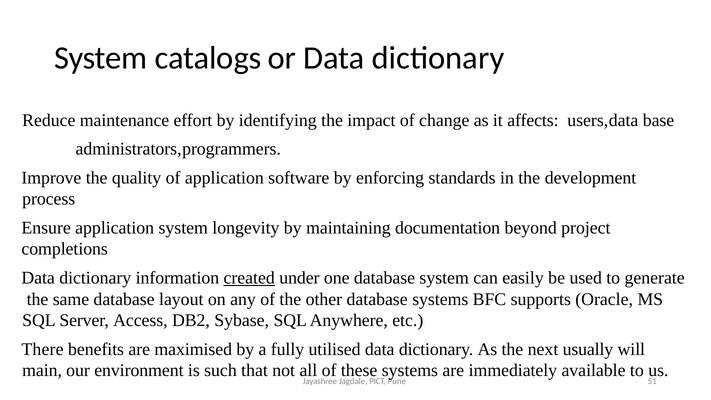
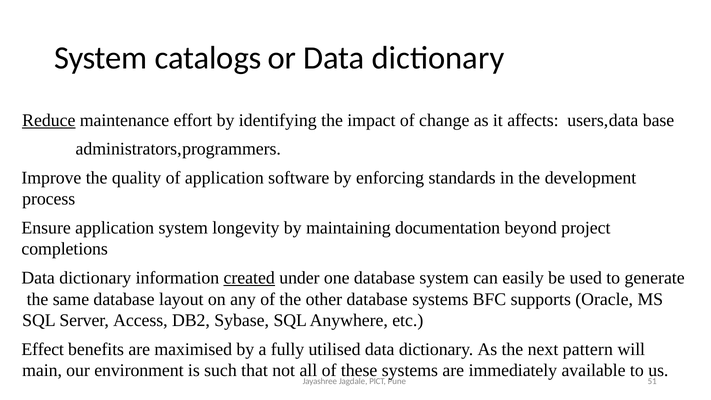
Reduce underline: none -> present (49, 120)
There: There -> Effect (43, 349)
usually: usually -> pattern (588, 349)
